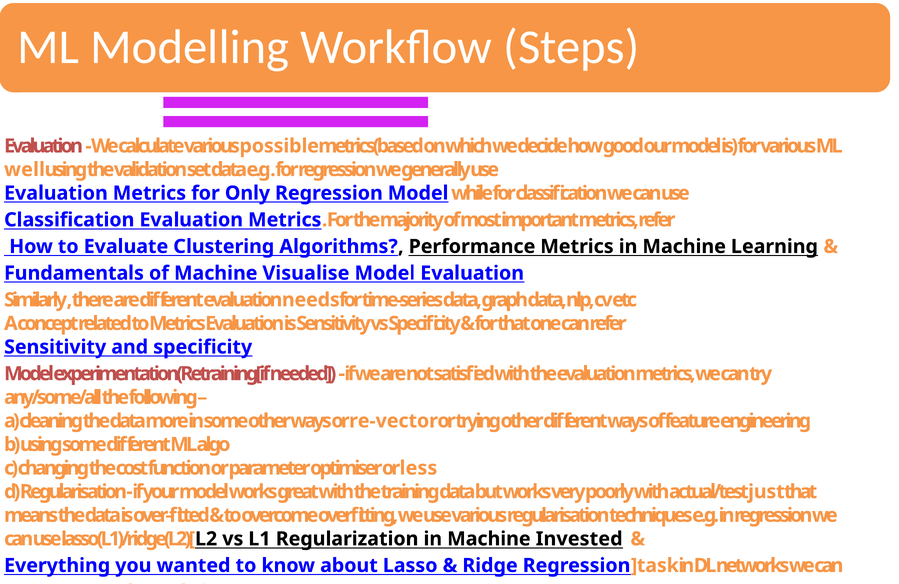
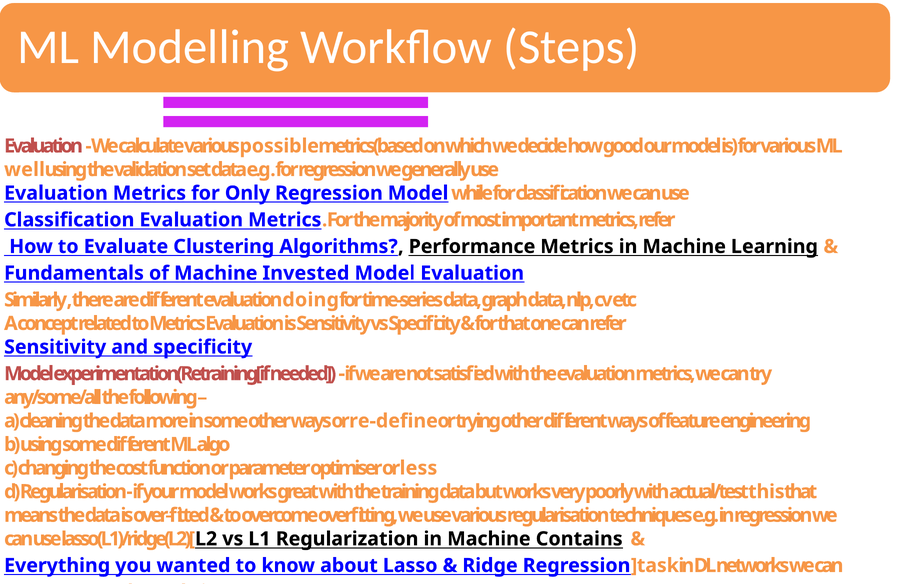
Visualise: Visualise -> Invested (306, 273)
needs: needs -> doing (311, 300)
re-vector: re-vector -> re-define (393, 421)
just: just -> this (766, 492)
Invested: Invested -> Contains (579, 539)
